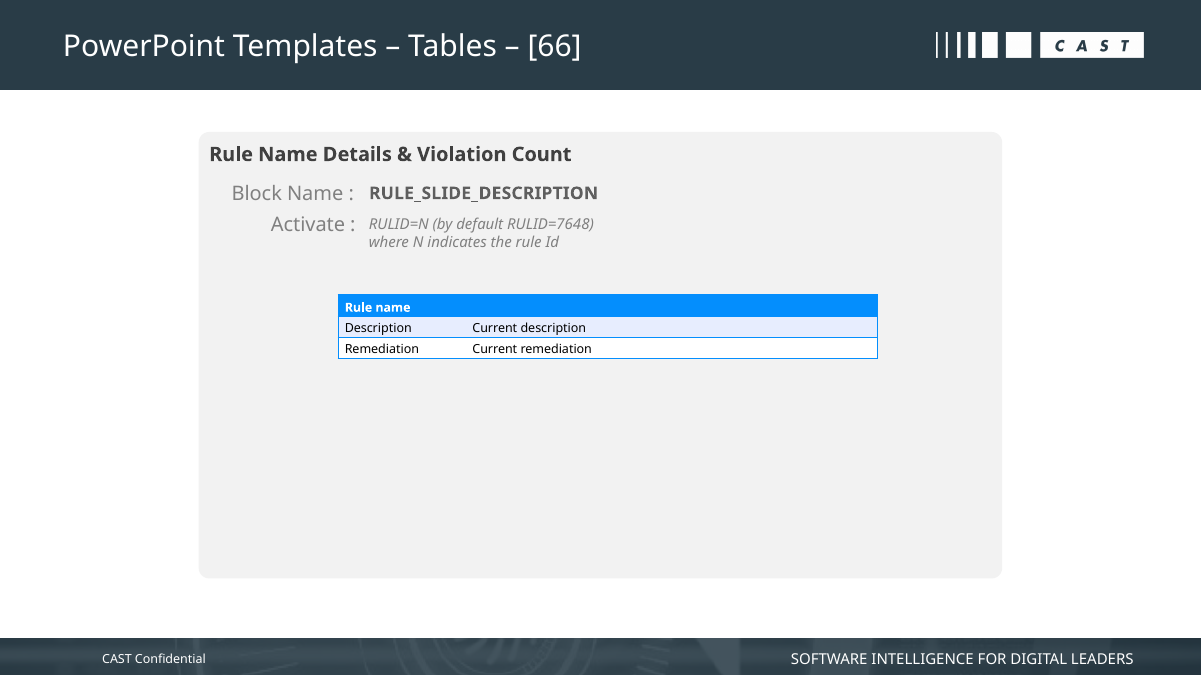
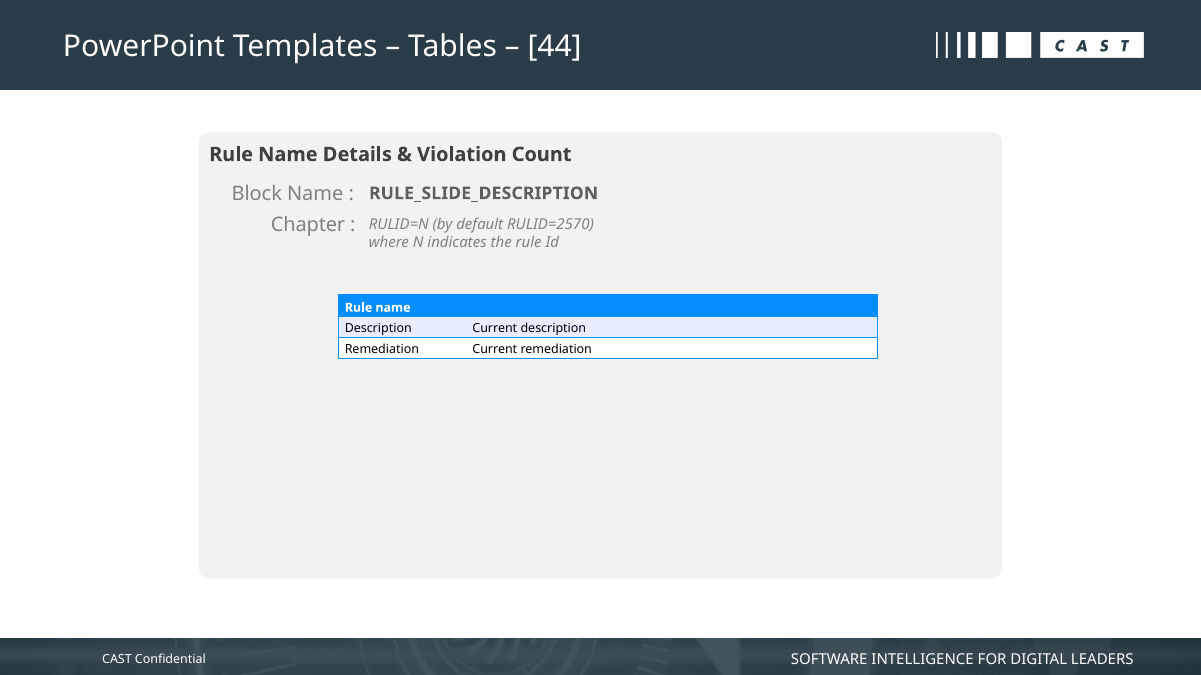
66: 66 -> 44 (555, 47)
Activate: Activate -> Chapter (308, 225)
RULID=7648: RULID=7648 -> RULID=2570 (550, 225)
